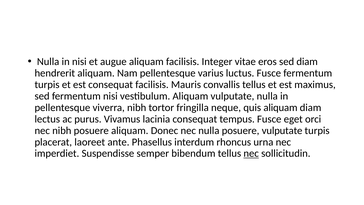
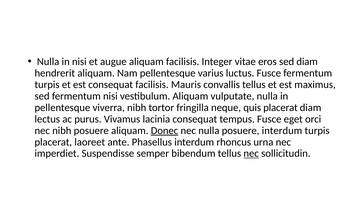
quis aliquam: aliquam -> placerat (280, 107)
Donec underline: none -> present (165, 130)
posuere vulputate: vulputate -> interdum (282, 130)
